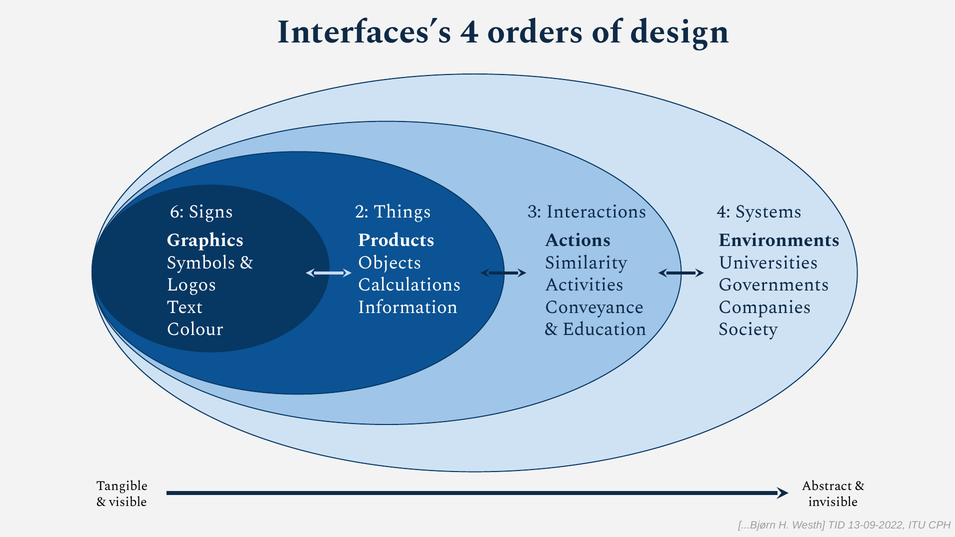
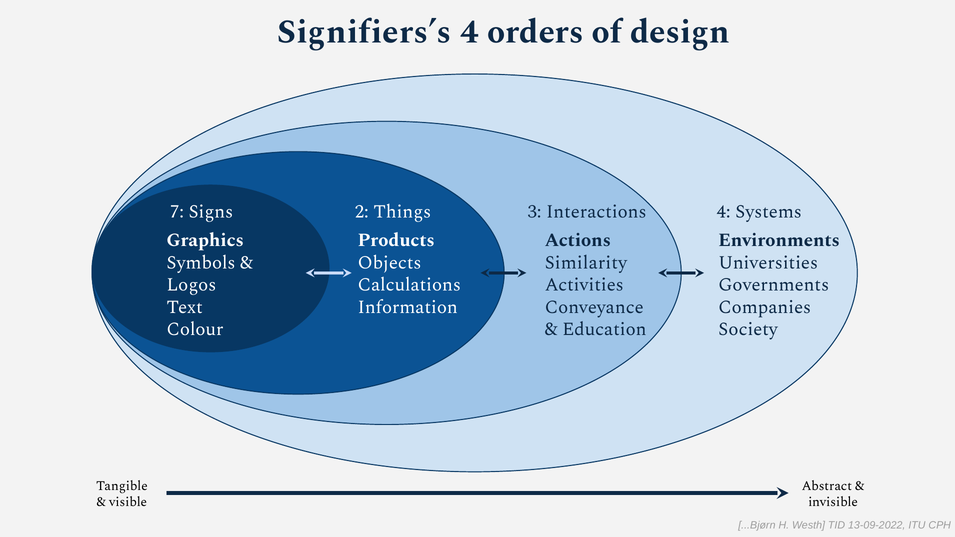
Interfaces’s: Interfaces’s -> Signifiers’s (364, 32)
6: 6 -> 7 (177, 212)
